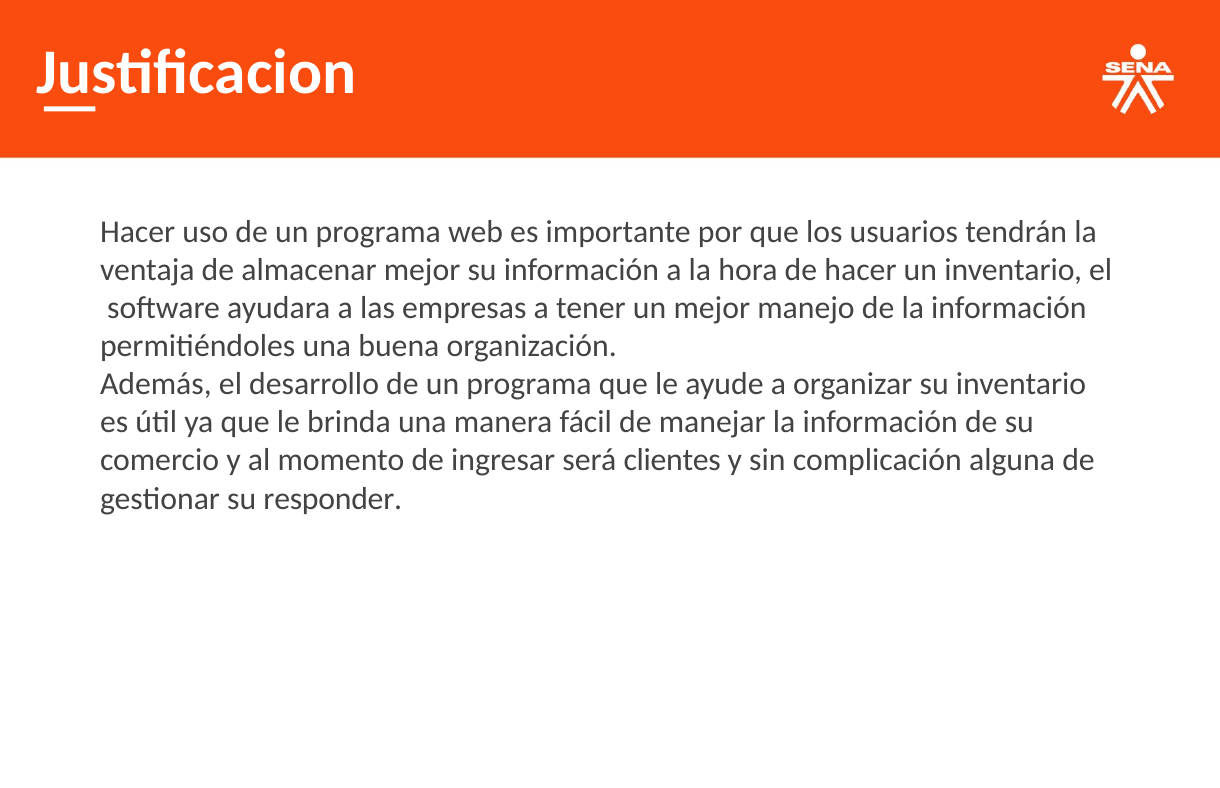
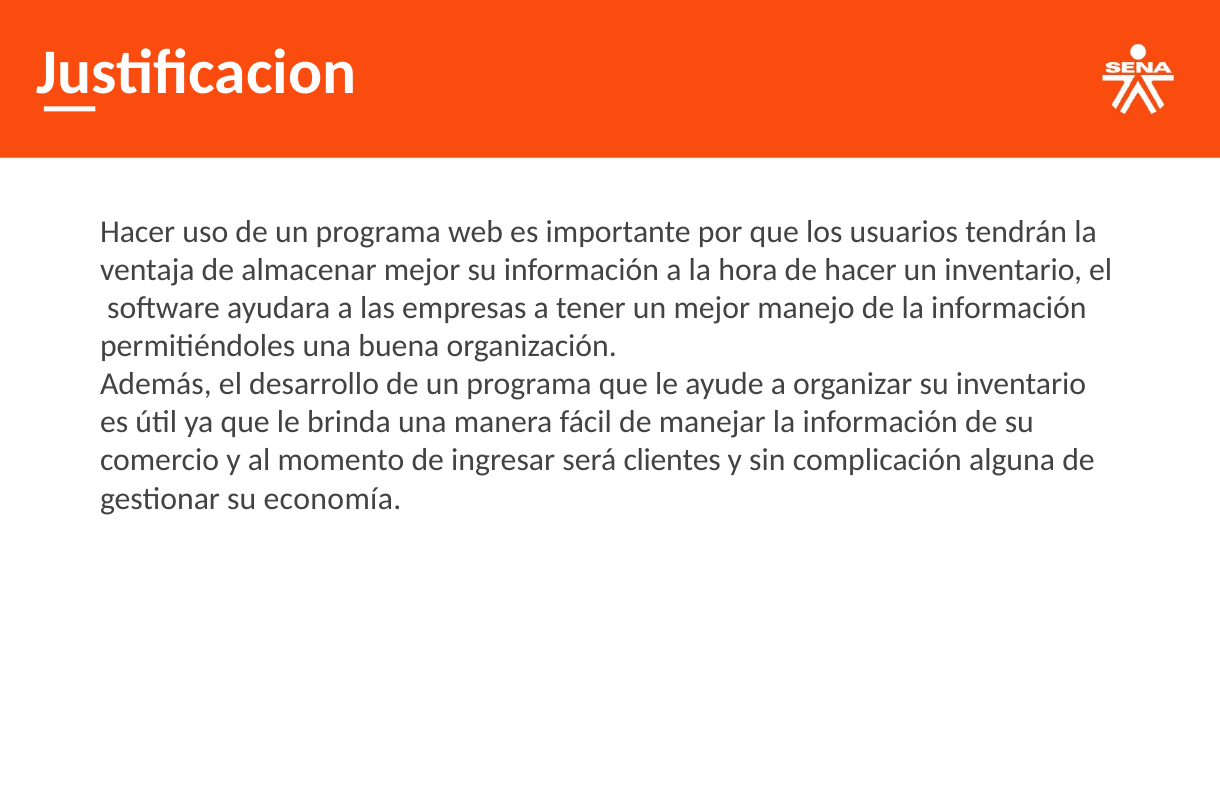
responder: responder -> economía (332, 499)
